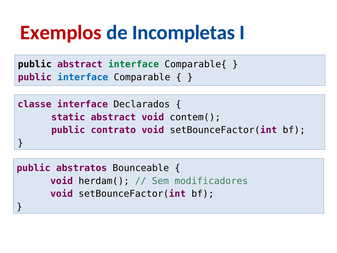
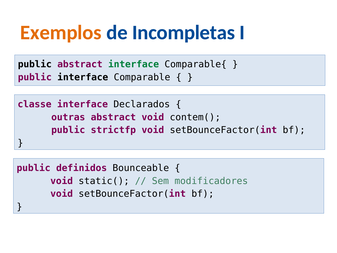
Exemplos colour: red -> orange (61, 33)
interface colour: blue -> black (83, 77)
static: static -> outras (68, 117)
contrato: contrato -> strictfp (113, 130)
abstratos: abstratos -> definidos (82, 168)
herdam(: herdam( -> static( (104, 181)
